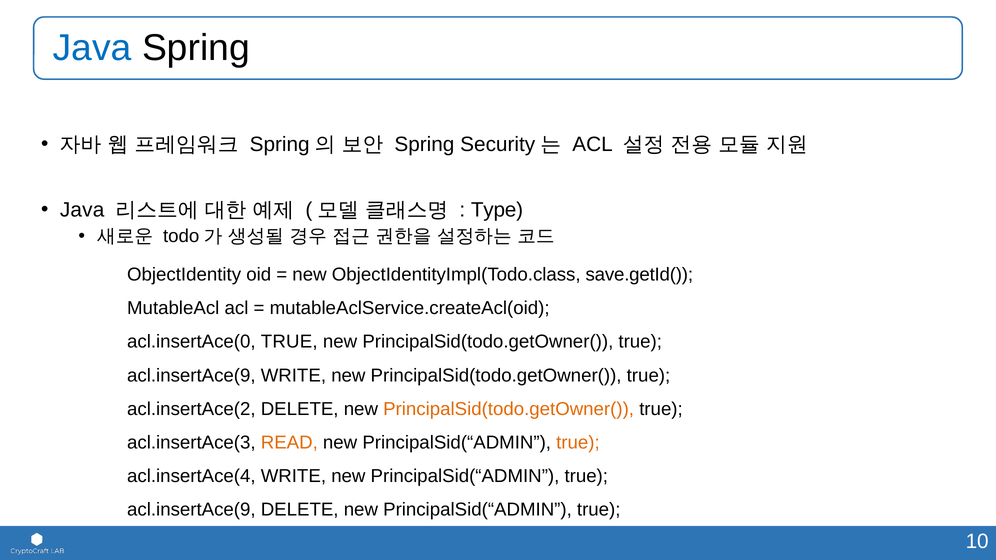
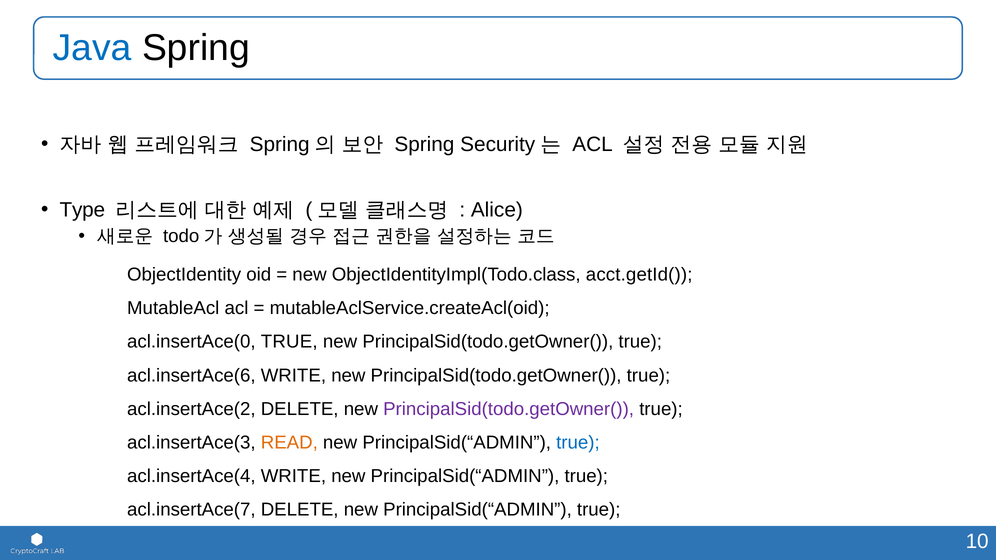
Java: Java -> Type (82, 210)
Type: Type -> Alice (497, 210)
save.getId(: save.getId( -> acct.getId( (639, 275)
acl.insertAce(9: acl.insertAce(9 -> acl.insertAce(6 (191, 376)
PrincipalSid(todo.getOwner( colour: orange -> purple (509, 409)
true colour: orange -> blue (578, 443)
acl.insertAce(9: acl.insertAce(9 -> acl.insertAce(7 (191, 510)
